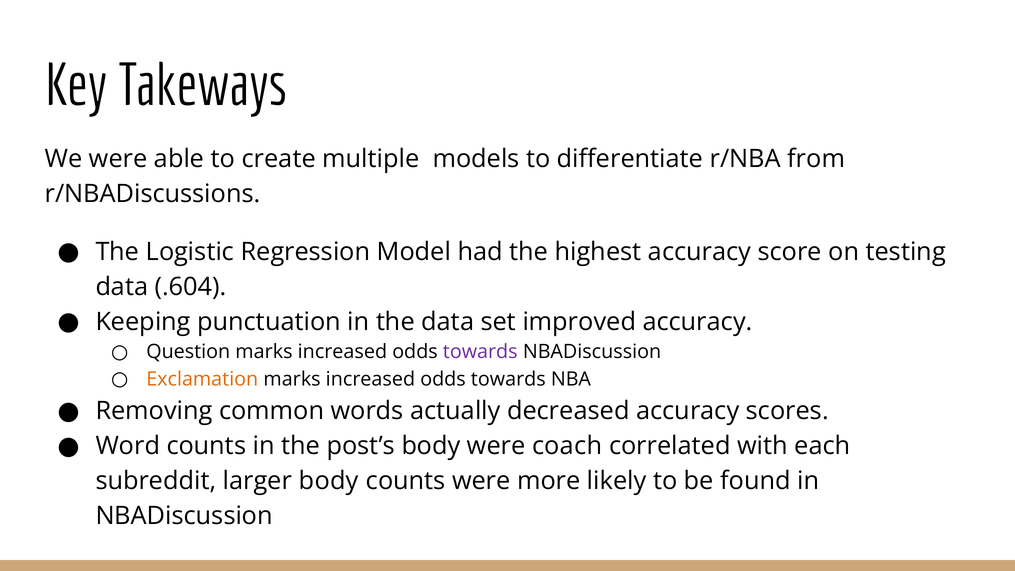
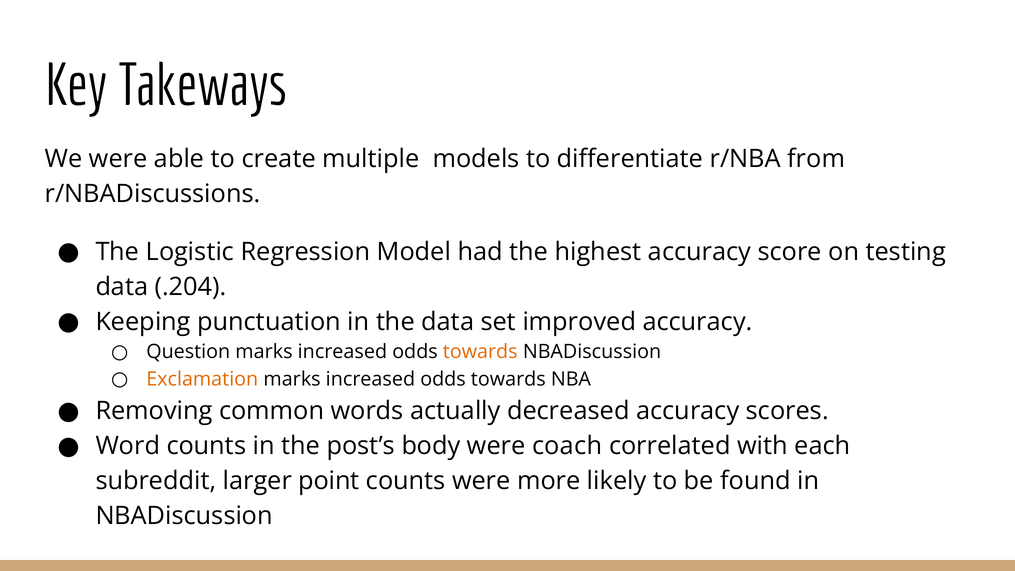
.604: .604 -> .204 (191, 287)
towards colour: purple -> orange (480, 352)
larger body: body -> point (329, 481)
